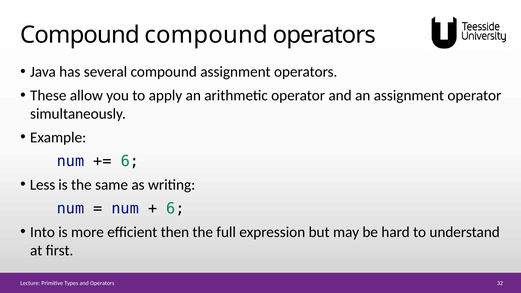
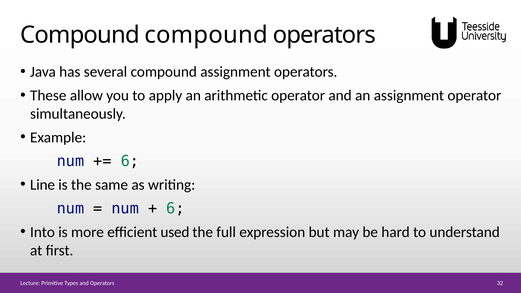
Less: Less -> Line (43, 185)
then: then -> used (175, 232)
